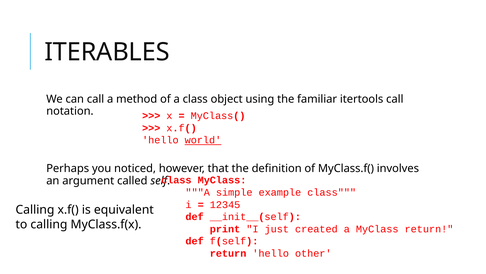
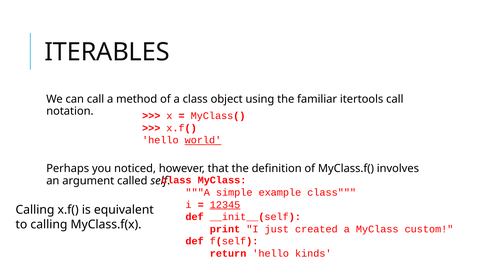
12345 underline: none -> present (225, 204)
MyClass return: return -> custom (429, 229)
other: other -> kinds (313, 253)
